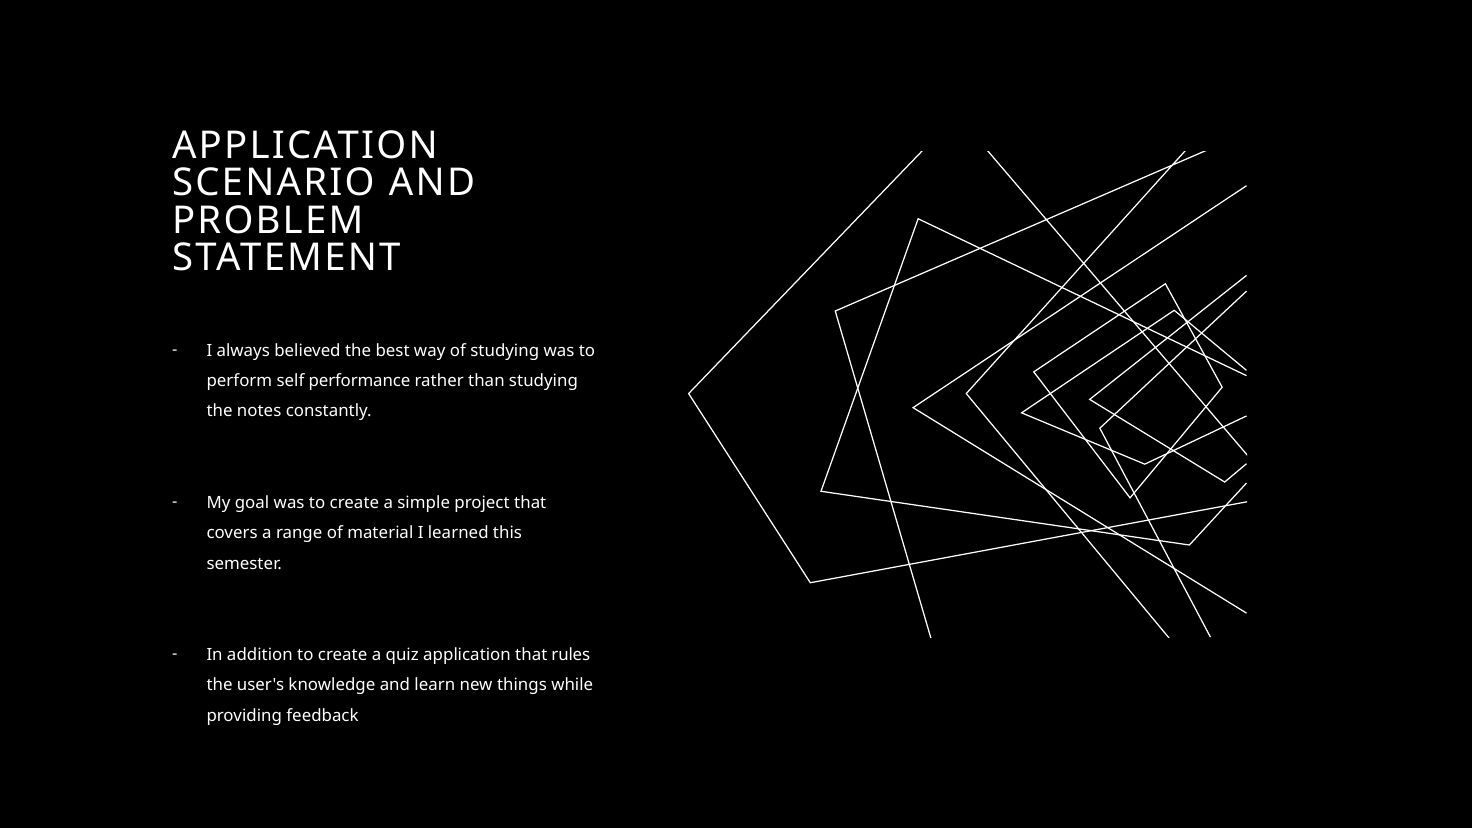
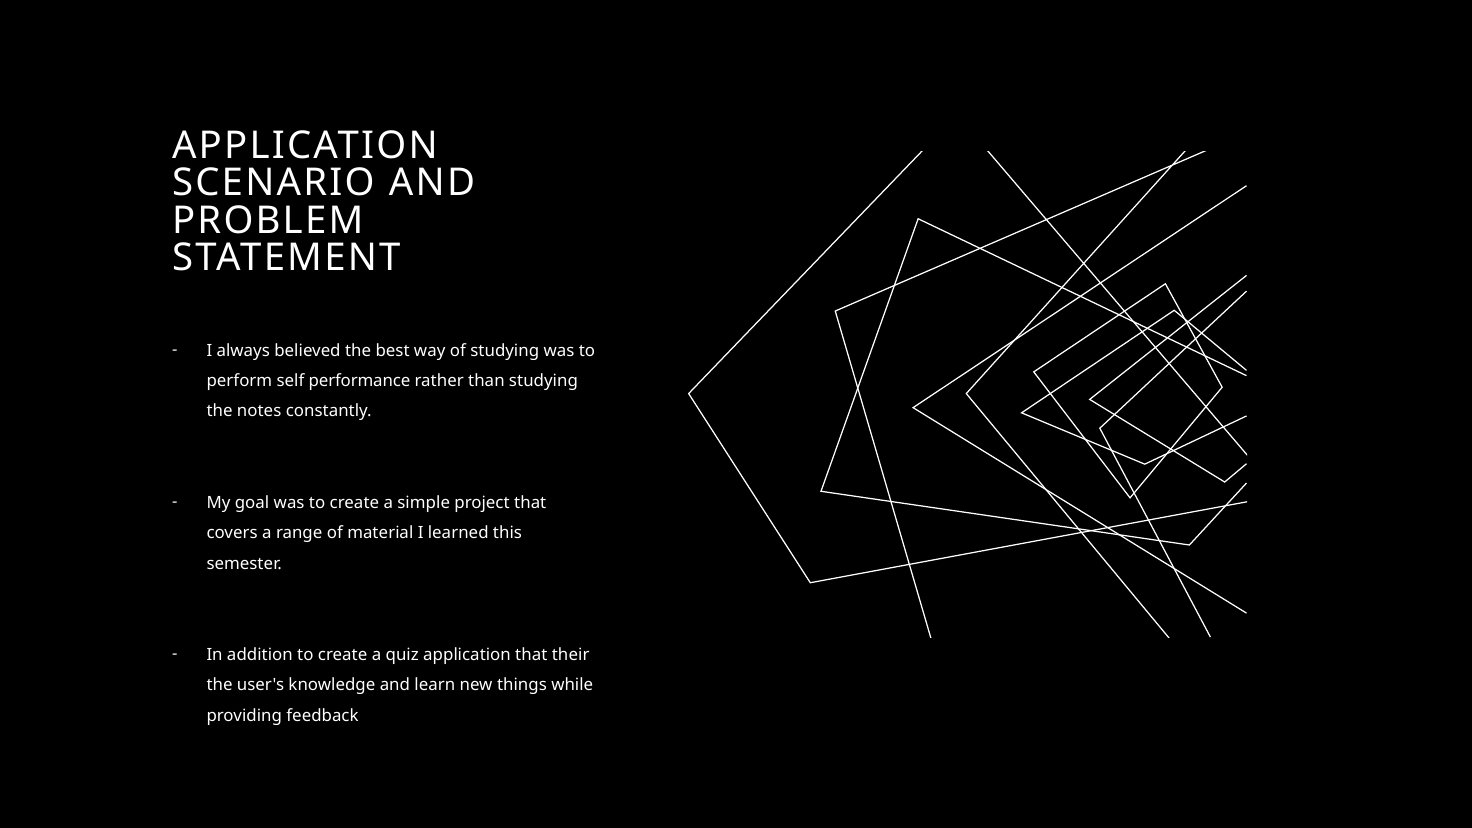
rules: rules -> their (571, 655)
